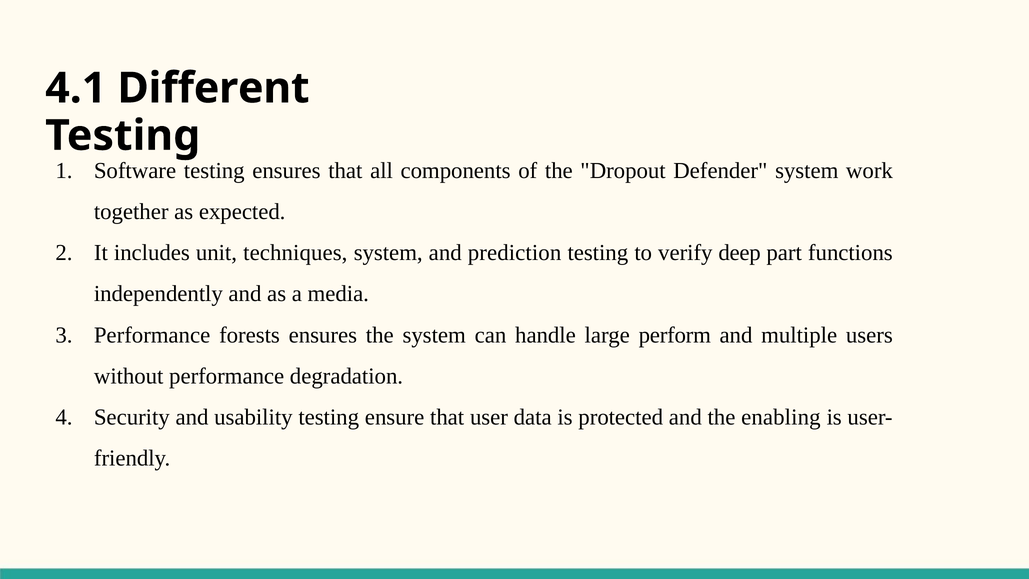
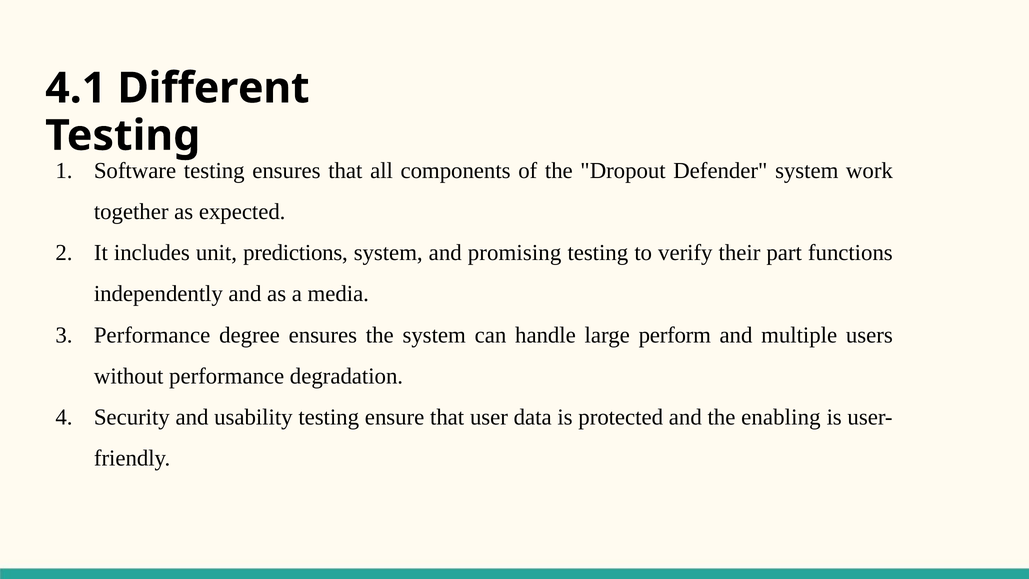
techniques: techniques -> predictions (295, 253)
prediction: prediction -> promising (515, 253)
deep: deep -> their (739, 253)
forests: forests -> degree (249, 335)
